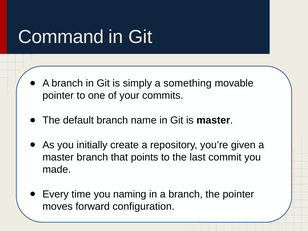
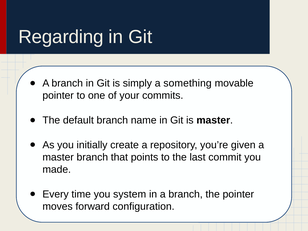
Command: Command -> Regarding (61, 37)
naming: naming -> system (130, 194)
